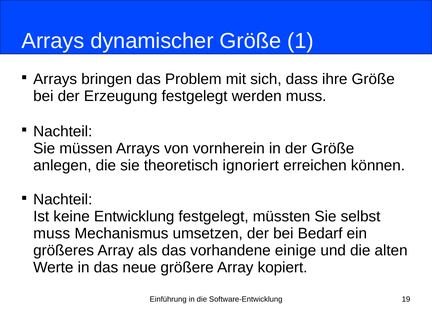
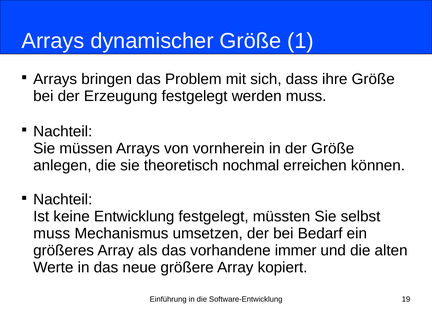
ignoriert: ignoriert -> nochmal (251, 165)
einige: einige -> immer (296, 250)
